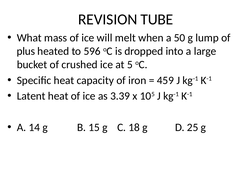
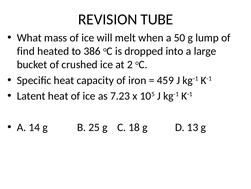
plus: plus -> find (26, 51)
596: 596 -> 386 (92, 51)
5: 5 -> 2 (130, 64)
3.39: 3.39 -> 7.23 (120, 96)
15: 15 -> 25 (94, 127)
25: 25 -> 13 (193, 127)
